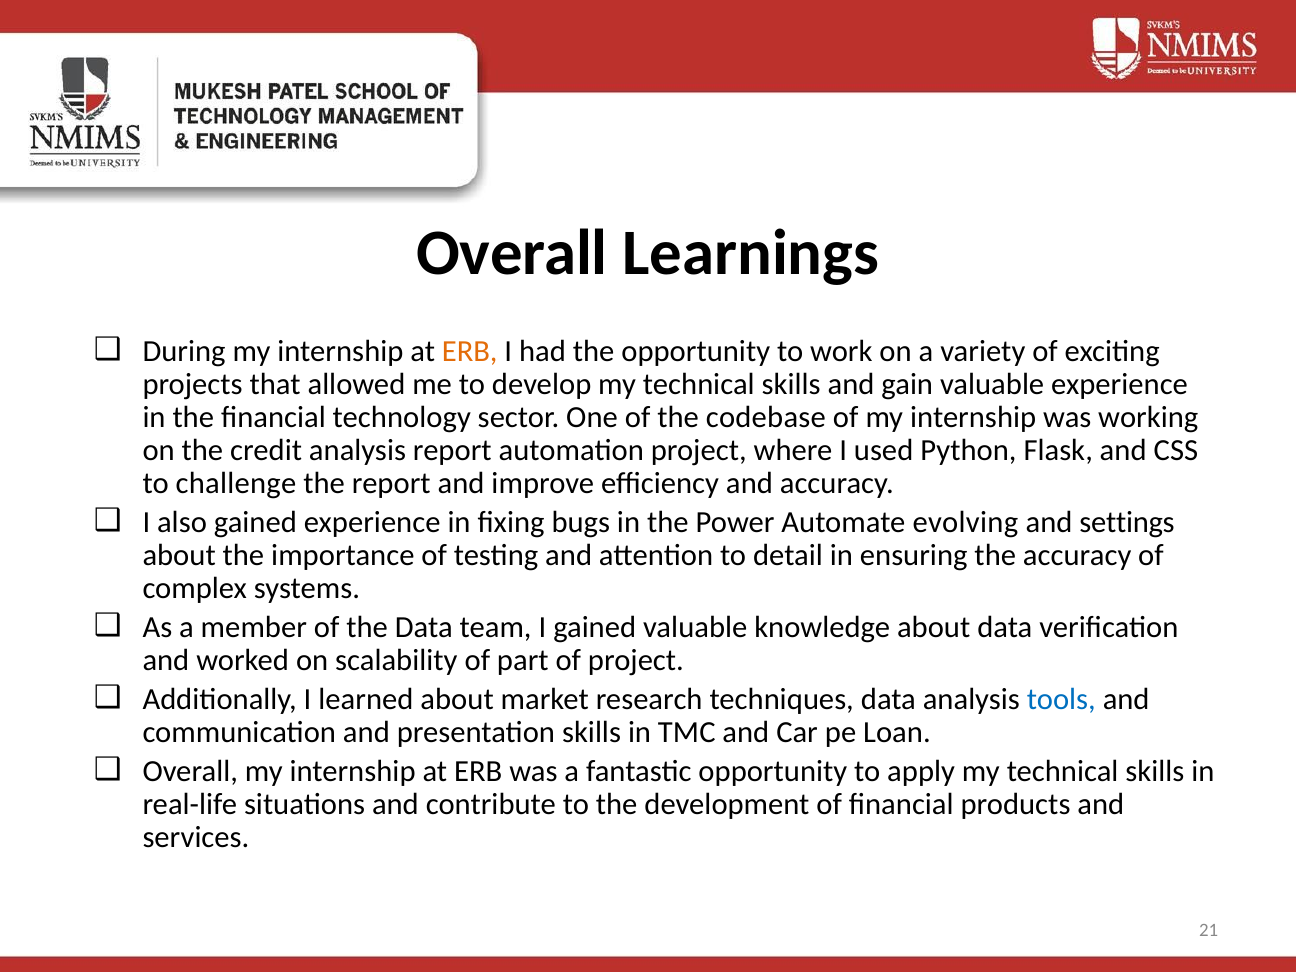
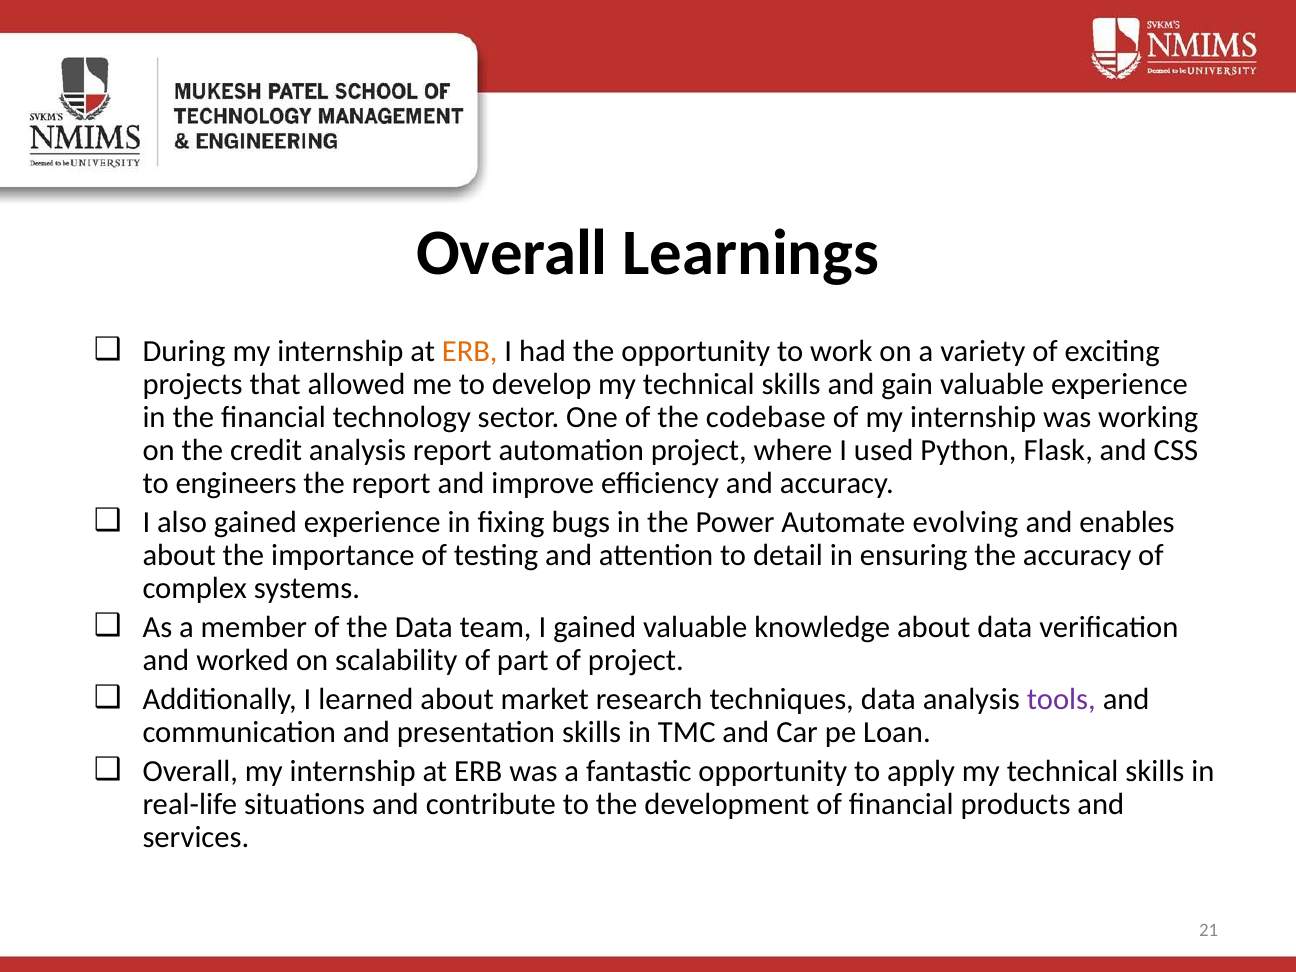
challenge: challenge -> engineers (236, 483)
settings: settings -> enables (1127, 522)
tools colour: blue -> purple (1061, 699)
